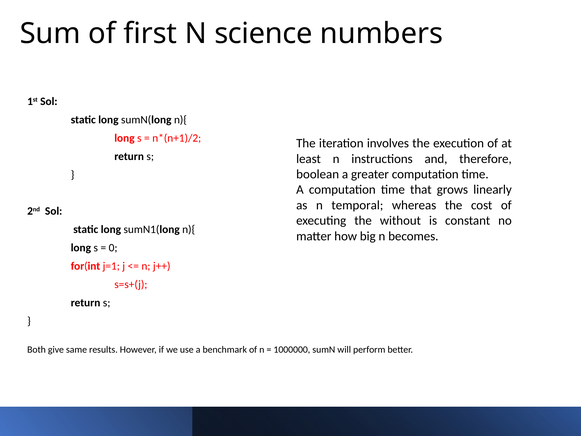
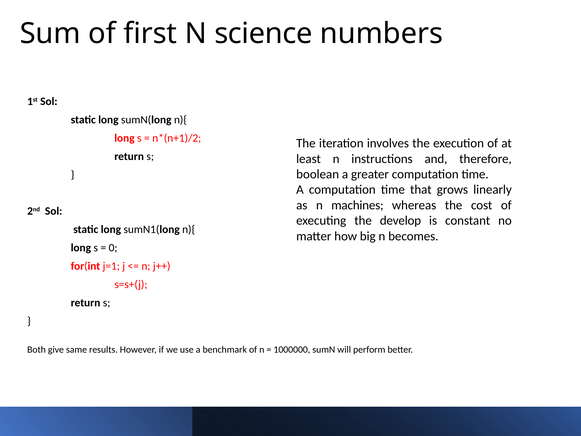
temporal: temporal -> machines (357, 205)
without: without -> develop (400, 221)
